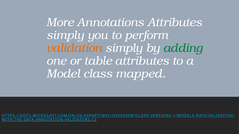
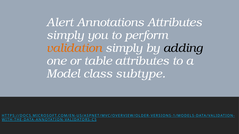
More: More -> Alert (60, 22)
adding colour: green -> black (183, 48)
mapped: mapped -> subtype (141, 74)
